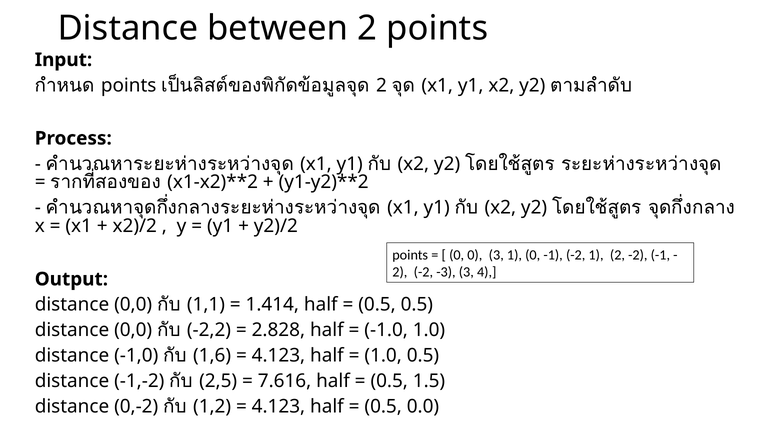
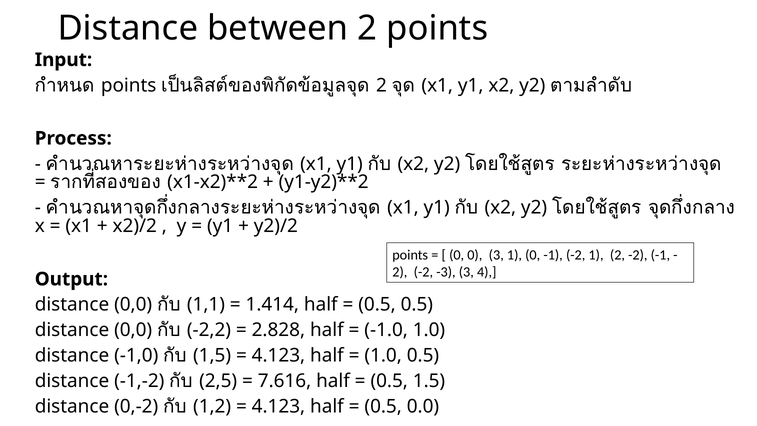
1,6: 1,6 -> 1,5 (212, 355)
